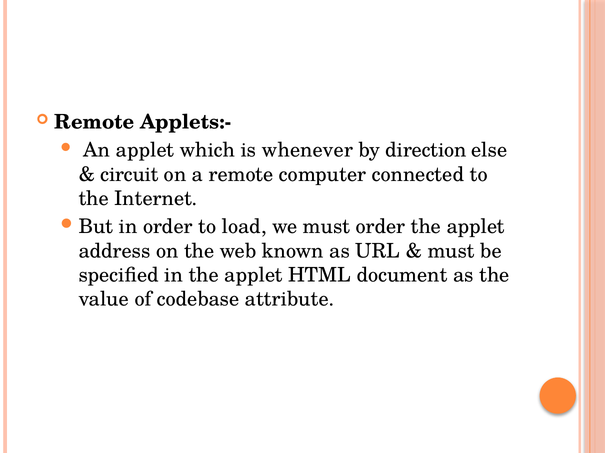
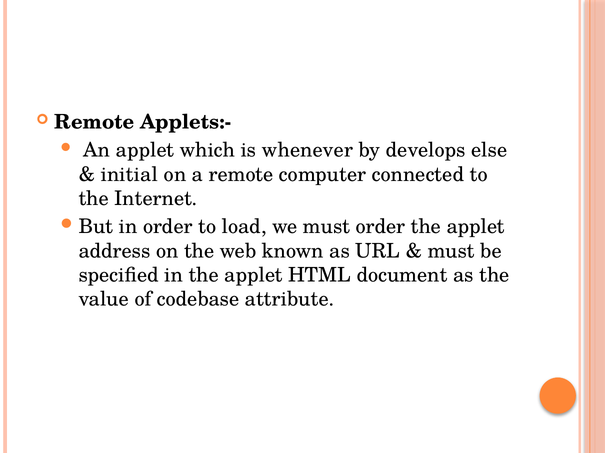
direction: direction -> develops (426, 151)
circuit: circuit -> initial (129, 175)
